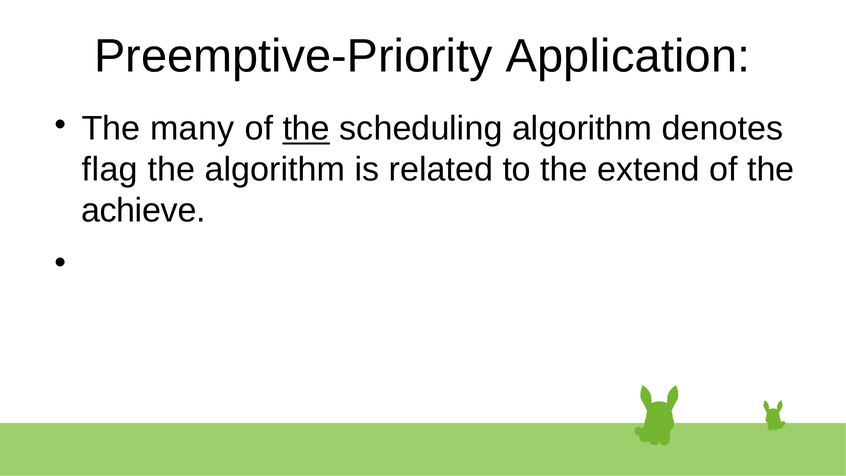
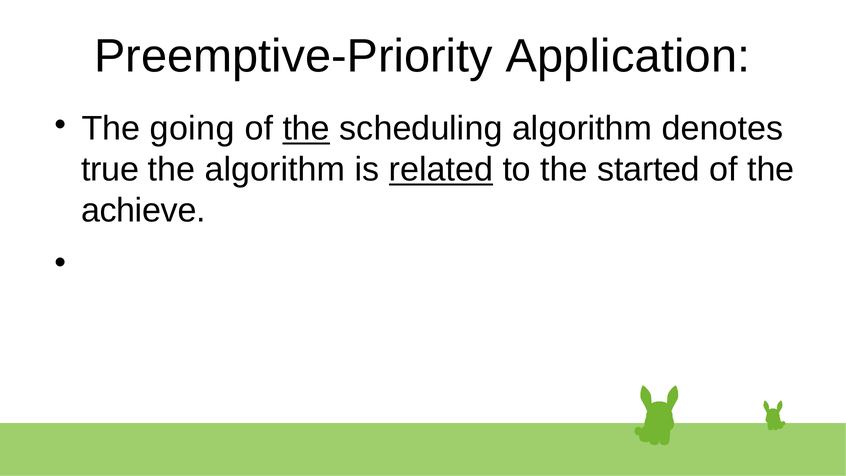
many: many -> going (192, 129)
flag: flag -> true (110, 170)
related underline: none -> present (441, 170)
extend: extend -> started (649, 170)
